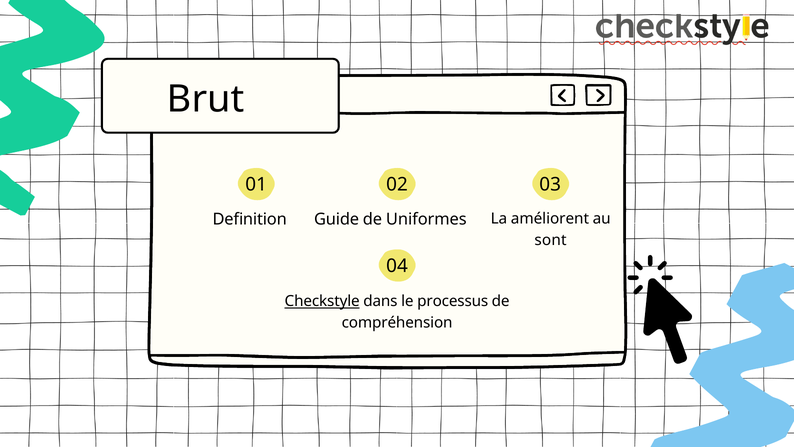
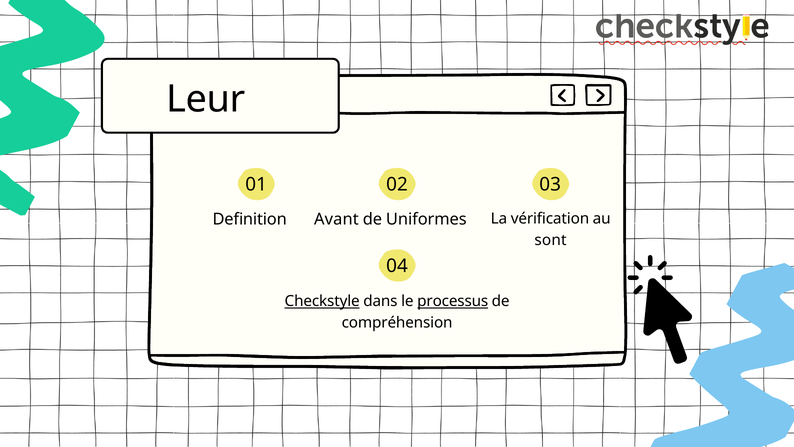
Brut: Brut -> Leur (206, 99)
améliorent: améliorent -> vérification (550, 219)
Guide: Guide -> Avant (336, 219)
processus underline: none -> present (453, 301)
